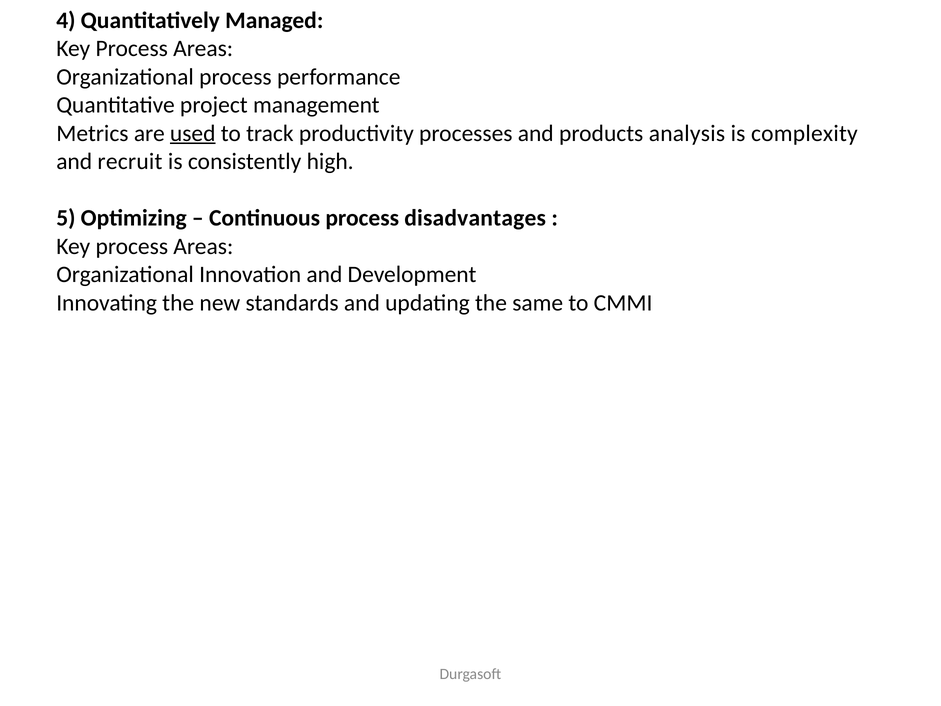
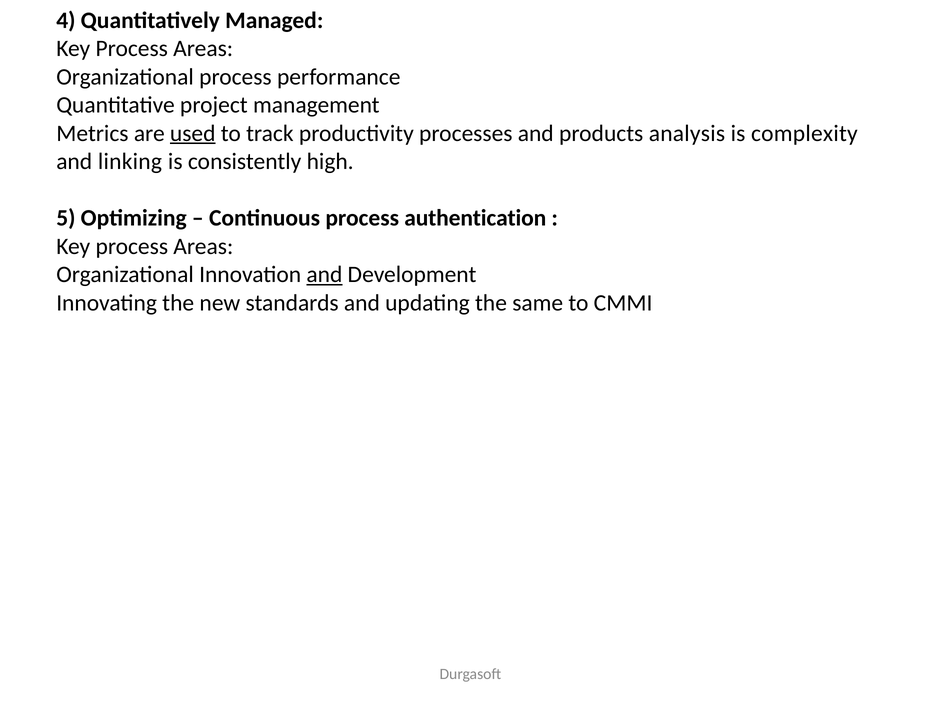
recruit: recruit -> linking (130, 162)
disadvantages: disadvantages -> authentication (475, 218)
and underline: none -> present (324, 274)
